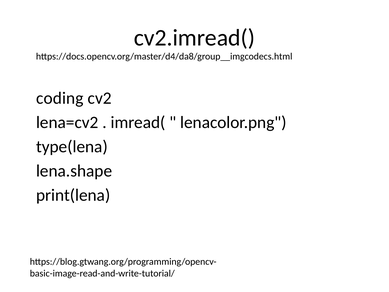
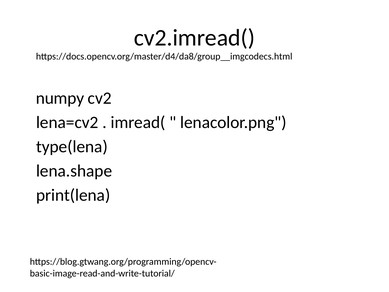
coding: coding -> numpy (60, 98)
